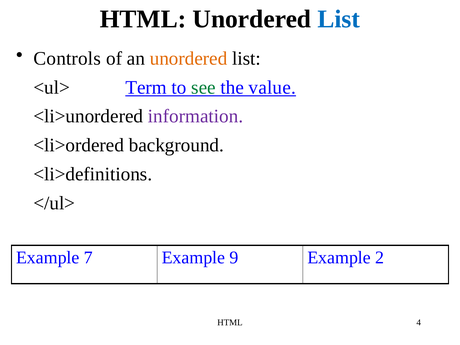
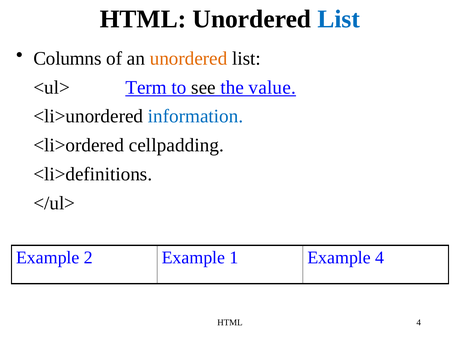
Controls: Controls -> Columns (67, 58)
see colour: green -> black (203, 87)
information colour: purple -> blue (196, 116)
background: background -> cellpadding (176, 145)
7: 7 -> 2 (88, 258)
9: 9 -> 1 (234, 258)
Example 2: 2 -> 4 (380, 258)
